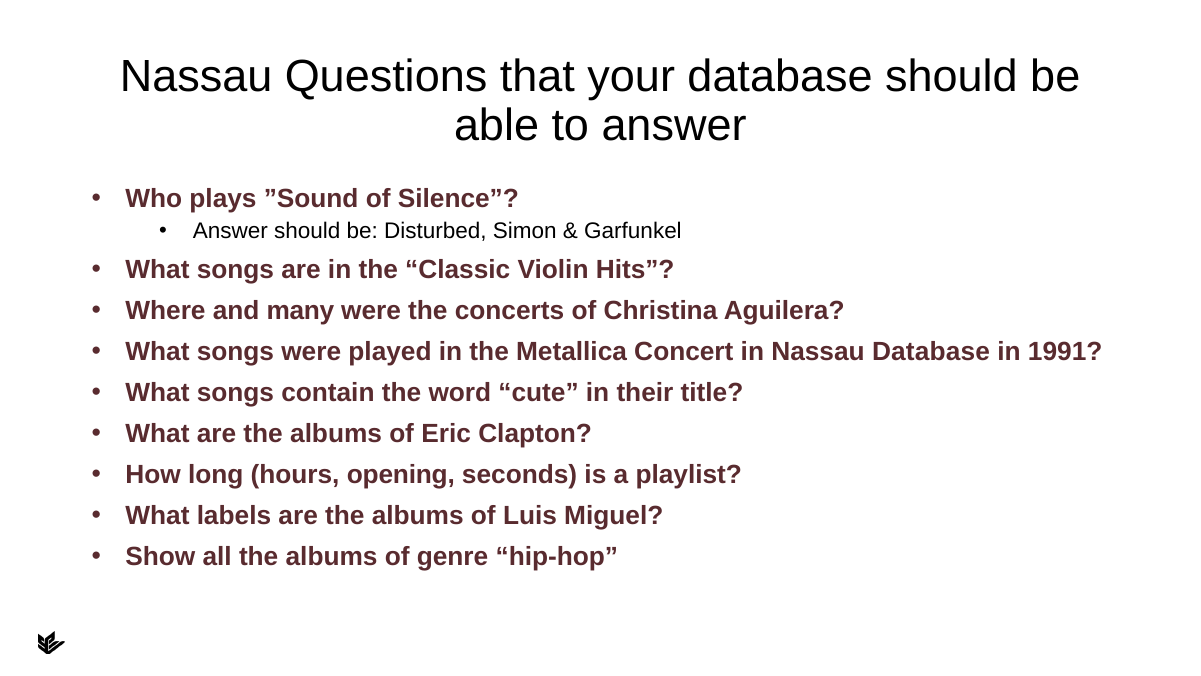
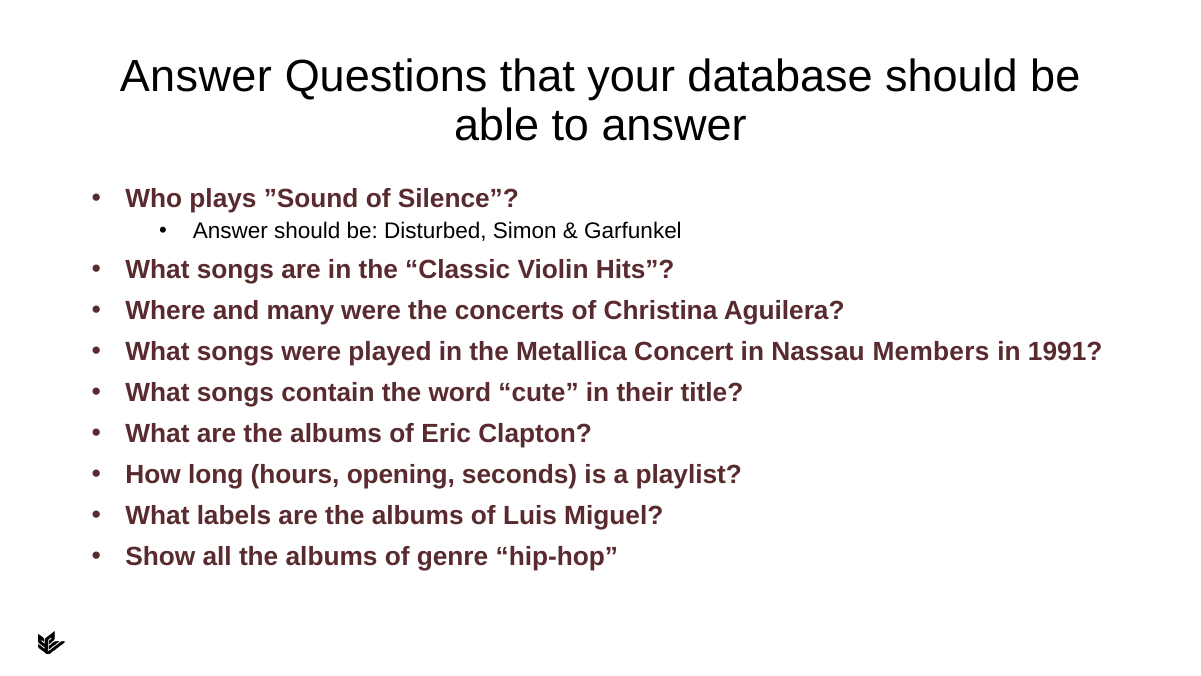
Nassau: Nassau -> Answer (196, 77)
Nassau Database: Database -> Members (931, 352)
